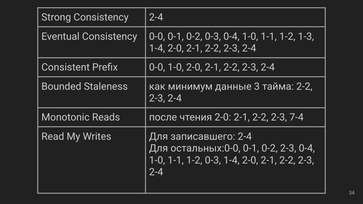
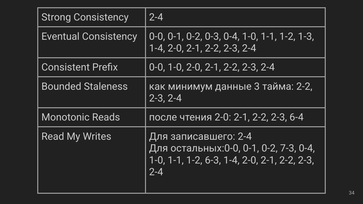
7-4: 7-4 -> 6-4 (297, 118)
0-2 2-3: 2-3 -> 7-3 (288, 149)
1-2 0-3: 0-3 -> 6-3 (213, 160)
